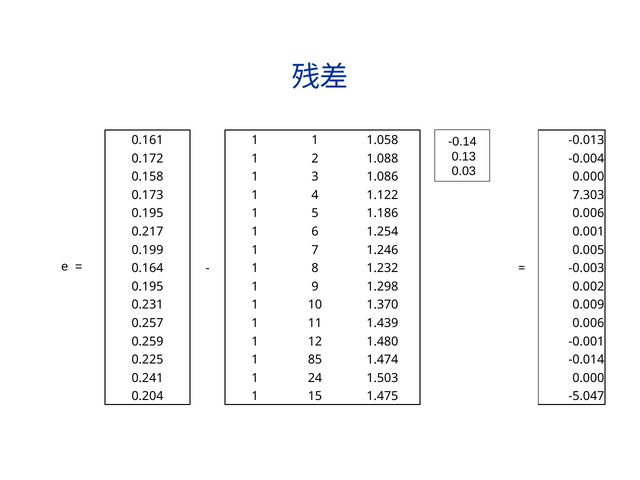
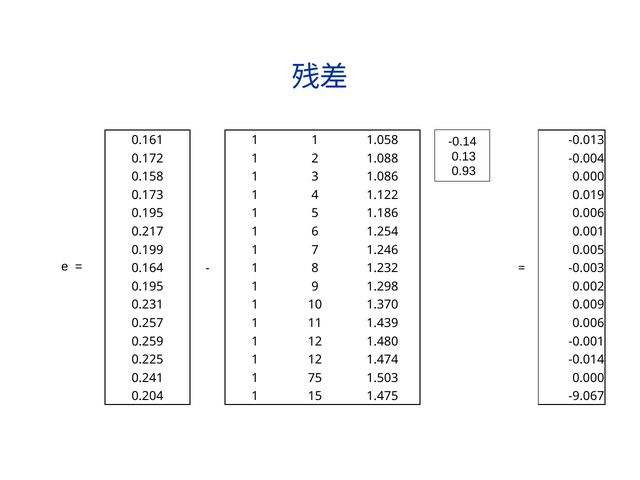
0.03: 0.03 -> 0.93 (464, 171)
7.303: 7.303 -> 0.019 (588, 195)
0.225 1 85: 85 -> 12 (315, 360)
24: 24 -> 75 (315, 378)
-5.047: -5.047 -> -9.067 (586, 396)
